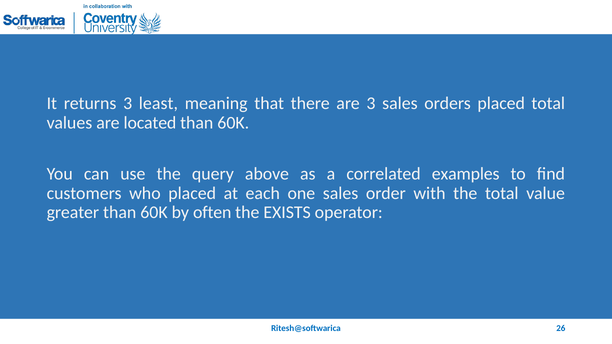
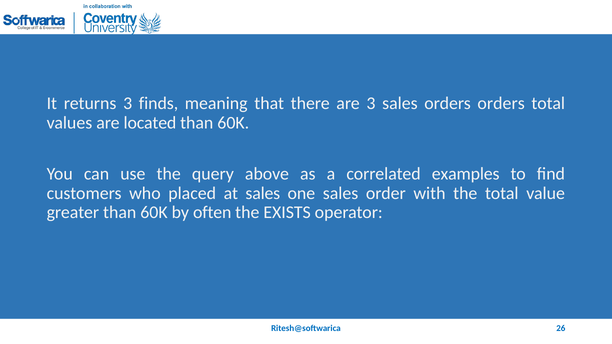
least: least -> finds (159, 103)
orders placed: placed -> orders (501, 103)
at each: each -> sales (263, 193)
